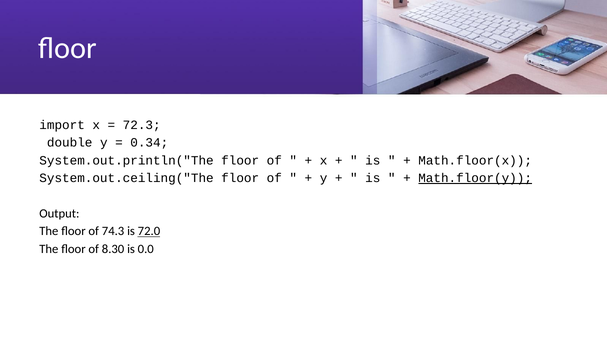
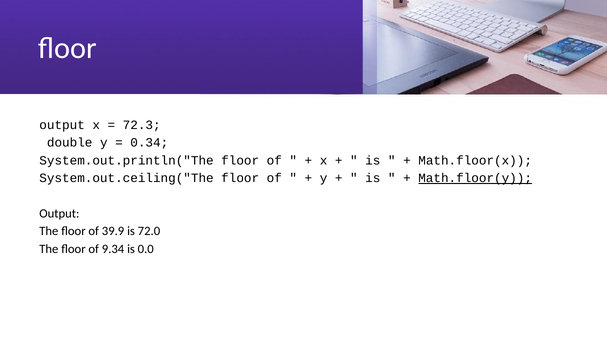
import: import -> output (62, 125)
74.3: 74.3 -> 39.9 (113, 231)
72.0 underline: present -> none (149, 231)
8.30: 8.30 -> 9.34 (113, 249)
